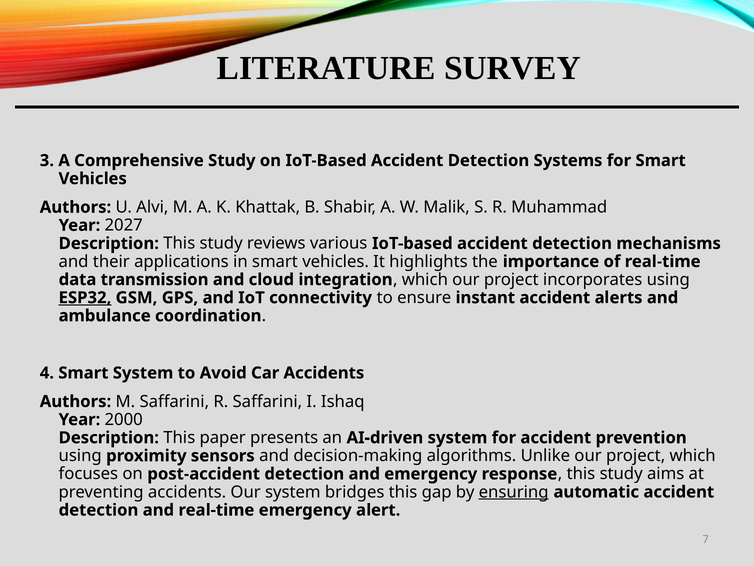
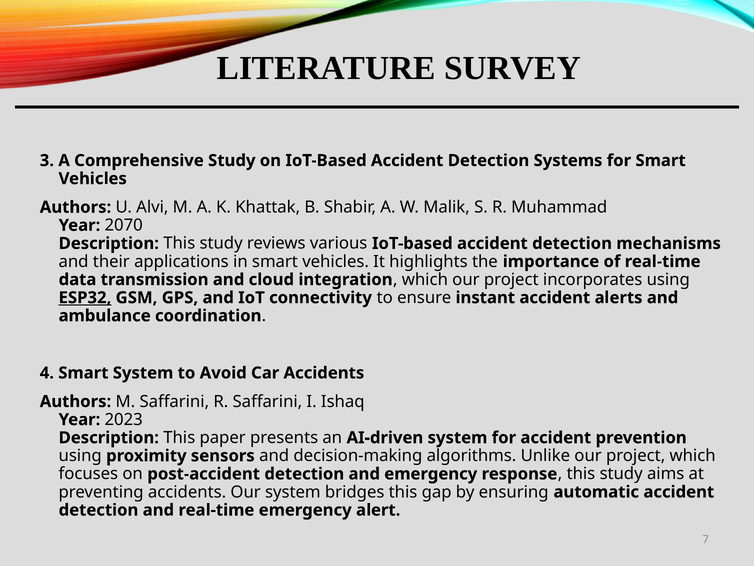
2027: 2027 -> 2070 (124, 225)
2000: 2000 -> 2023 (124, 419)
ensuring underline: present -> none (514, 492)
